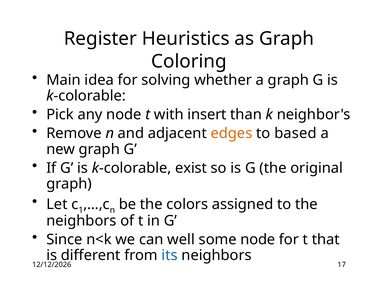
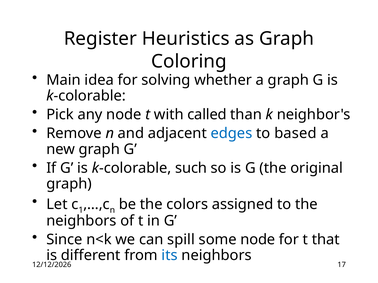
insert: insert -> called (207, 115)
edges colour: orange -> blue (231, 134)
exist: exist -> such (191, 168)
well: well -> spill (181, 240)
